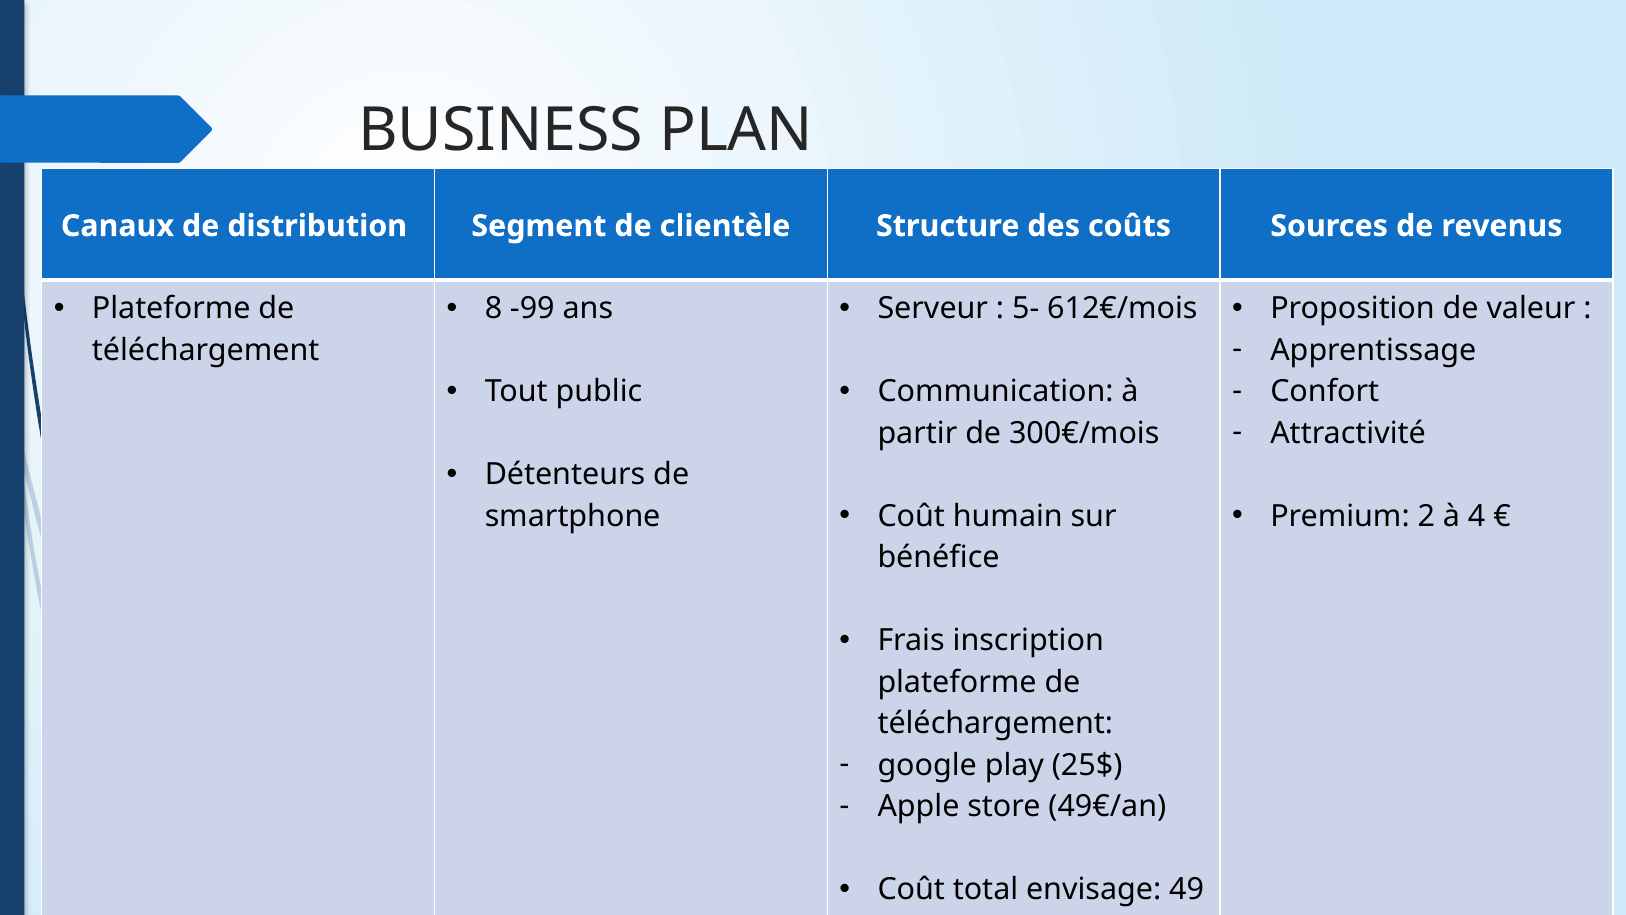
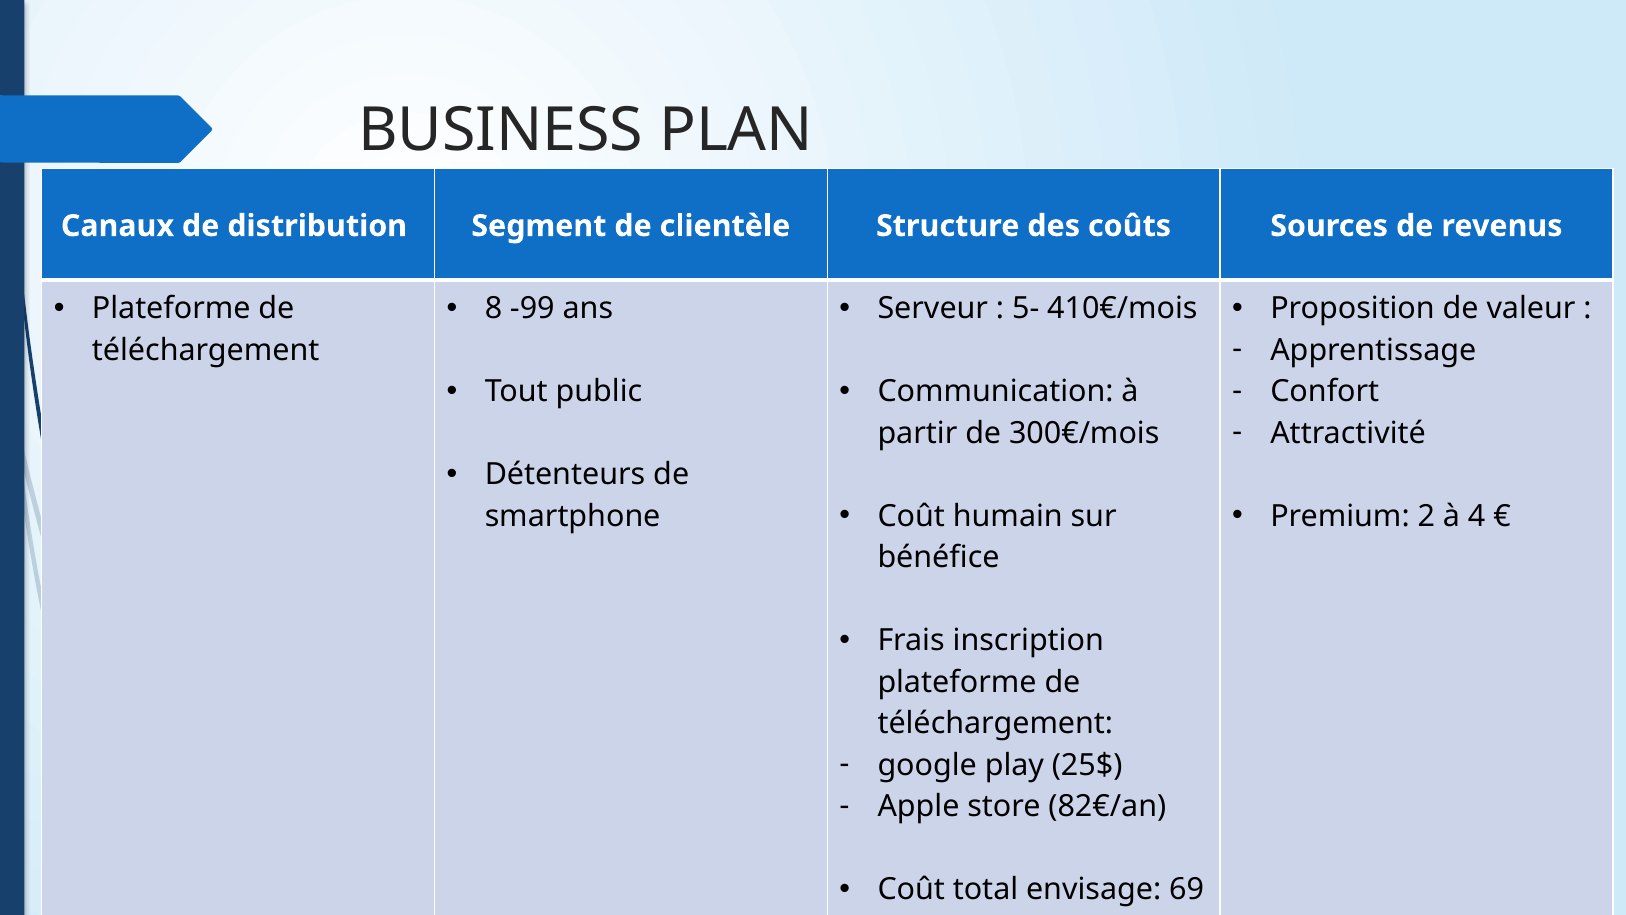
612€/mois: 612€/mois -> 410€/mois (1122, 308)
49€/an: 49€/an -> 82€/an (1107, 806)
49: 49 -> 69 (1187, 889)
